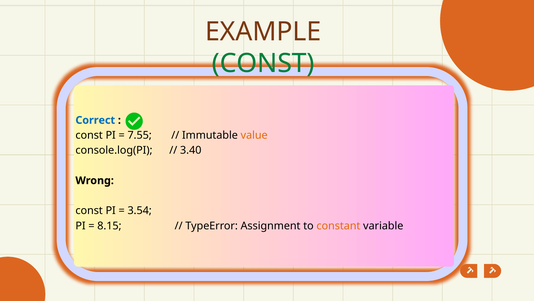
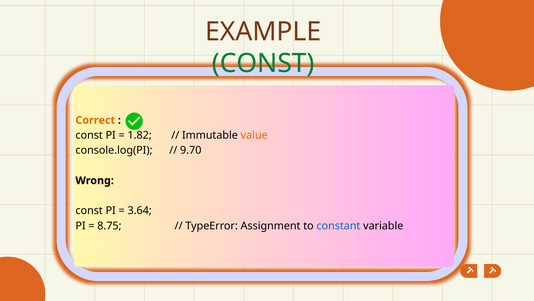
Correct colour: blue -> orange (95, 120)
7.55: 7.55 -> 1.82 (140, 135)
3.40: 3.40 -> 9.70 (191, 150)
3.54: 3.54 -> 3.64 (140, 210)
8.15: 8.15 -> 8.75 (109, 225)
constant colour: orange -> blue (338, 225)
